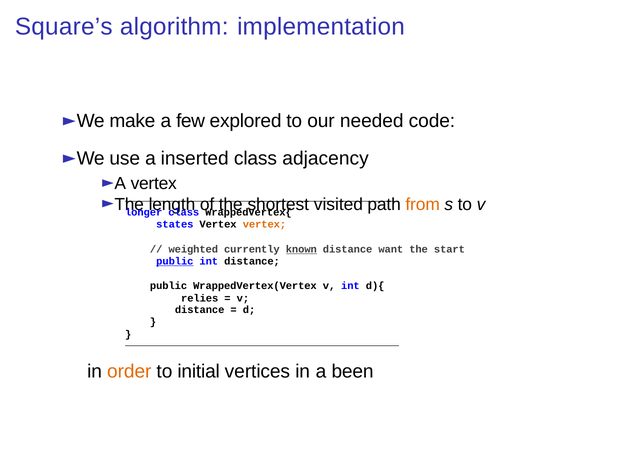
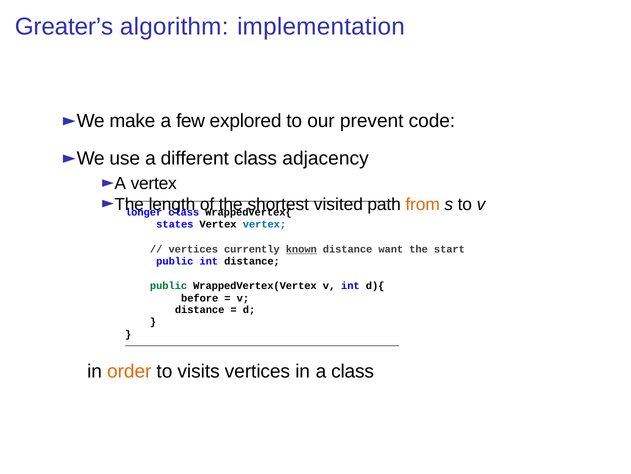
Square’s: Square’s -> Greater’s (64, 27)
needed: needed -> prevent (372, 121)
inserted: inserted -> different (195, 158)
vertex colour: orange -> blue (264, 224)
weighted: weighted -> vertices (193, 249)
public underline: present -> none (175, 261)
public colour: black -> green (169, 286)
relies: relies -> before (200, 298)
initial: initial -> visits (199, 371)
a been: been -> class (353, 371)
